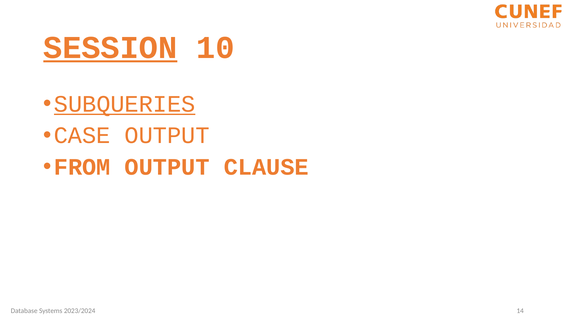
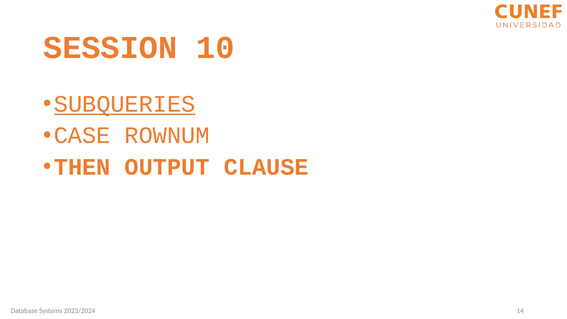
SESSION underline: present -> none (110, 48)
CASE OUTPUT: OUTPUT -> ROWNUM (167, 135)
FROM: FROM -> THEN (82, 167)
